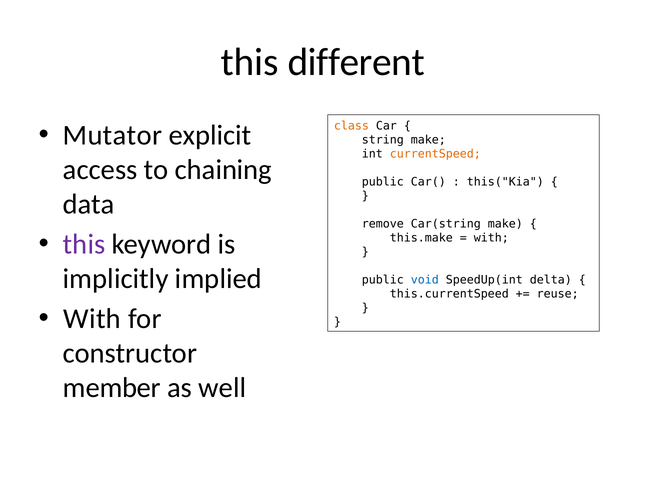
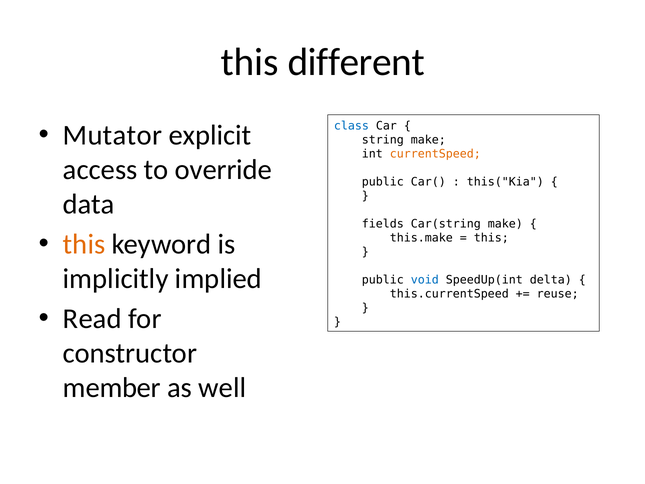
class colour: orange -> blue (351, 126)
chaining: chaining -> override (223, 170)
remove: remove -> fields (383, 224)
this colour: purple -> orange (84, 244)
with: with -> this (491, 238)
With: With -> Read (92, 319)
